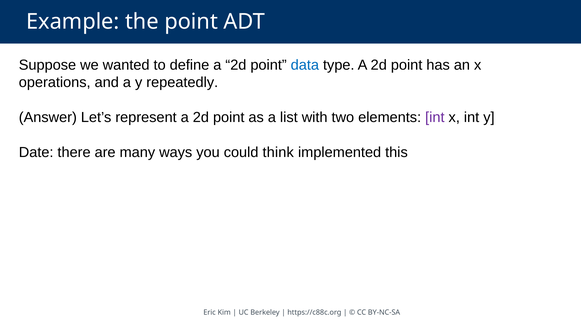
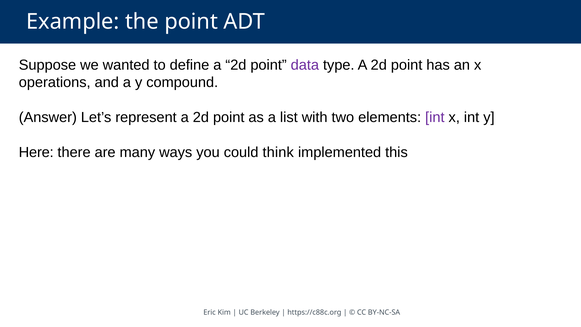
data colour: blue -> purple (305, 65)
repeatedly: repeatedly -> compound (182, 82)
Date: Date -> Here (36, 152)
